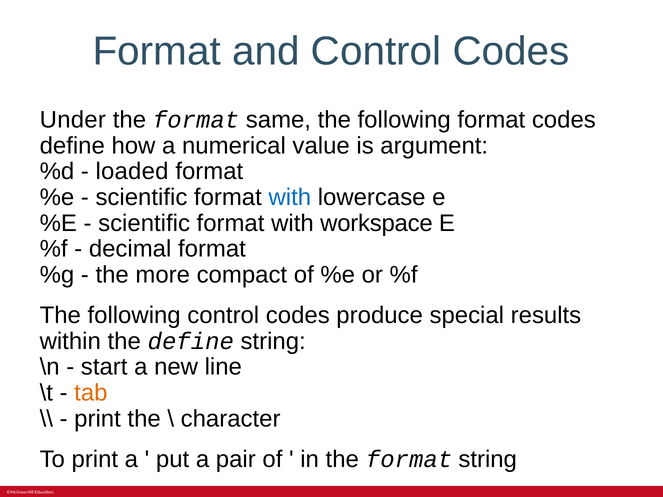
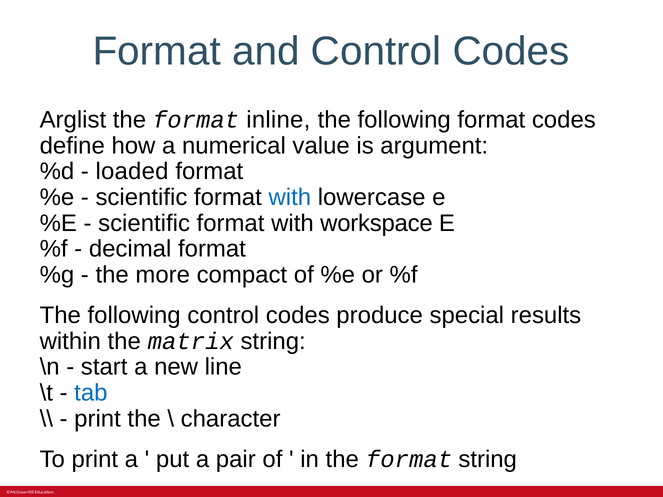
Under: Under -> Arglist (73, 120)
same: same -> inline (278, 120)
the define: define -> matrix (191, 341)
tab colour: orange -> blue (91, 393)
